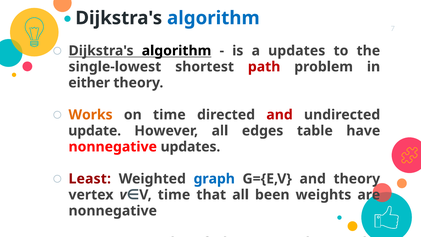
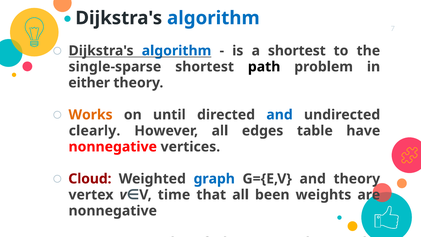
algorithm colour: black -> blue (176, 51)
a updates: updates -> shortest (297, 51)
single-lowest: single-lowest -> single-sparse (115, 67)
path colour: red -> black (264, 67)
on time: time -> until (169, 115)
and colour: red -> blue (280, 115)
update: update -> clearly (95, 131)
nonnegative updates: updates -> vertices (190, 147)
Least: Least -> Cloud (90, 179)
